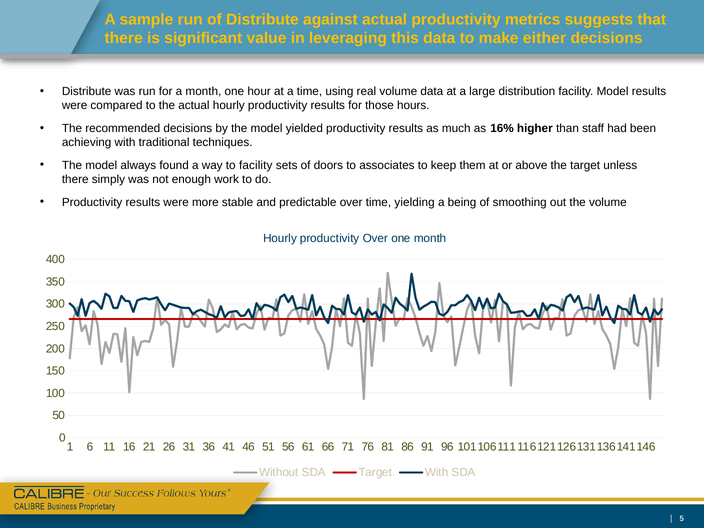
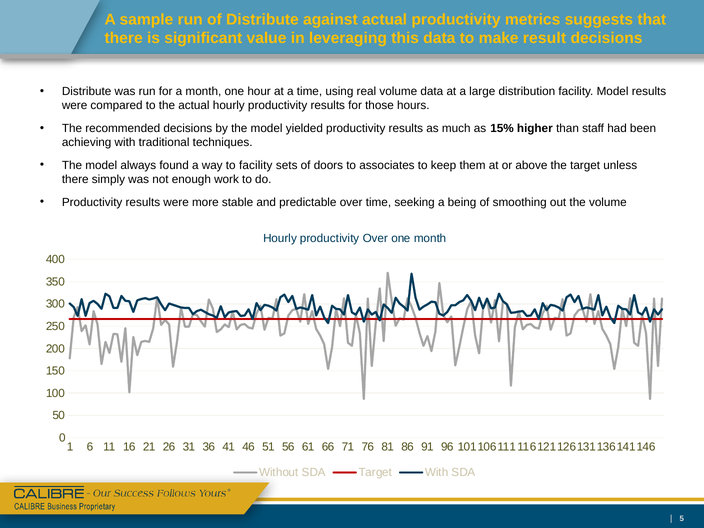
either: either -> result (544, 38)
16%: 16% -> 15% (502, 128)
yielding: yielding -> seeking (415, 202)
